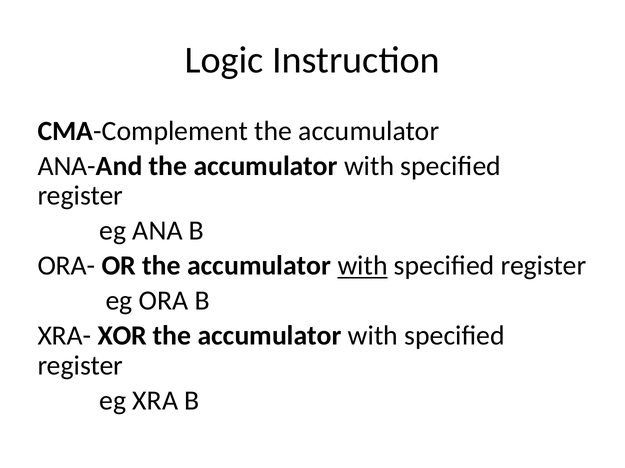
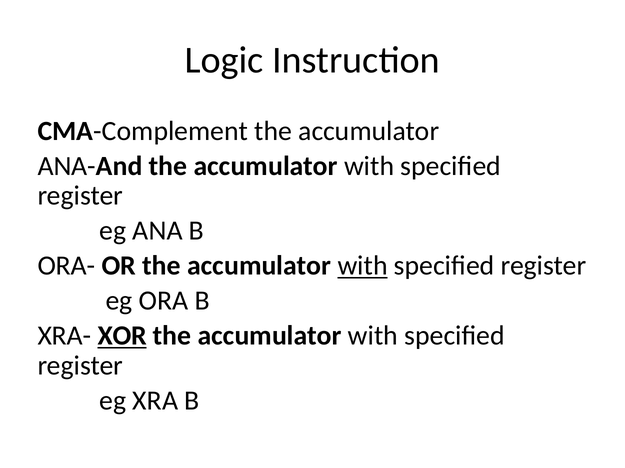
XOR underline: none -> present (122, 336)
